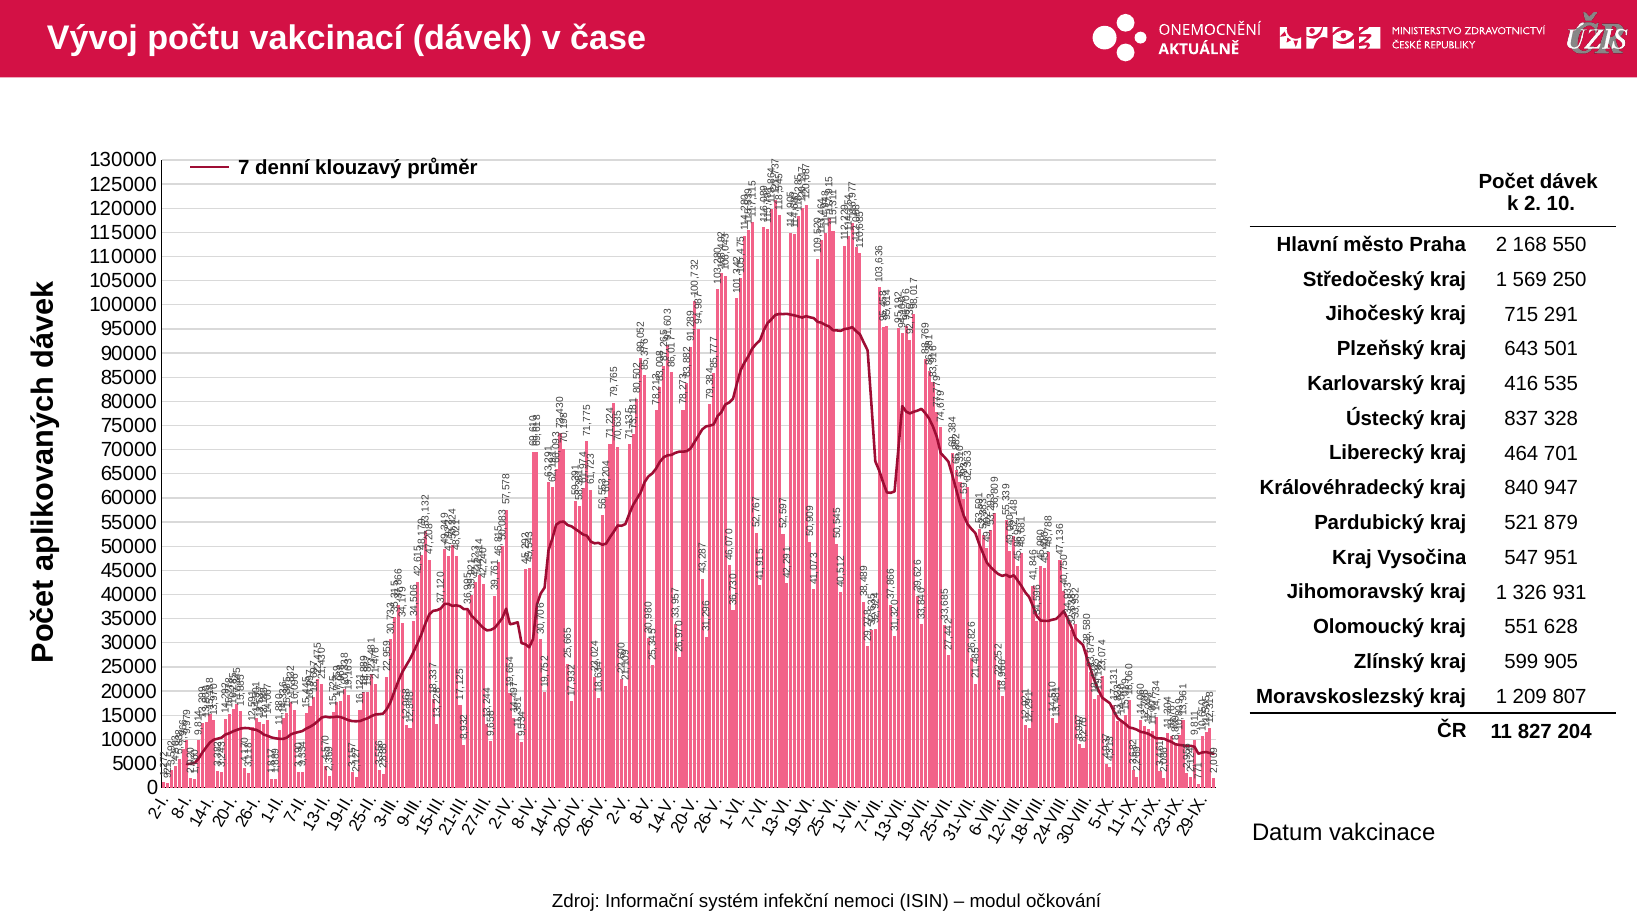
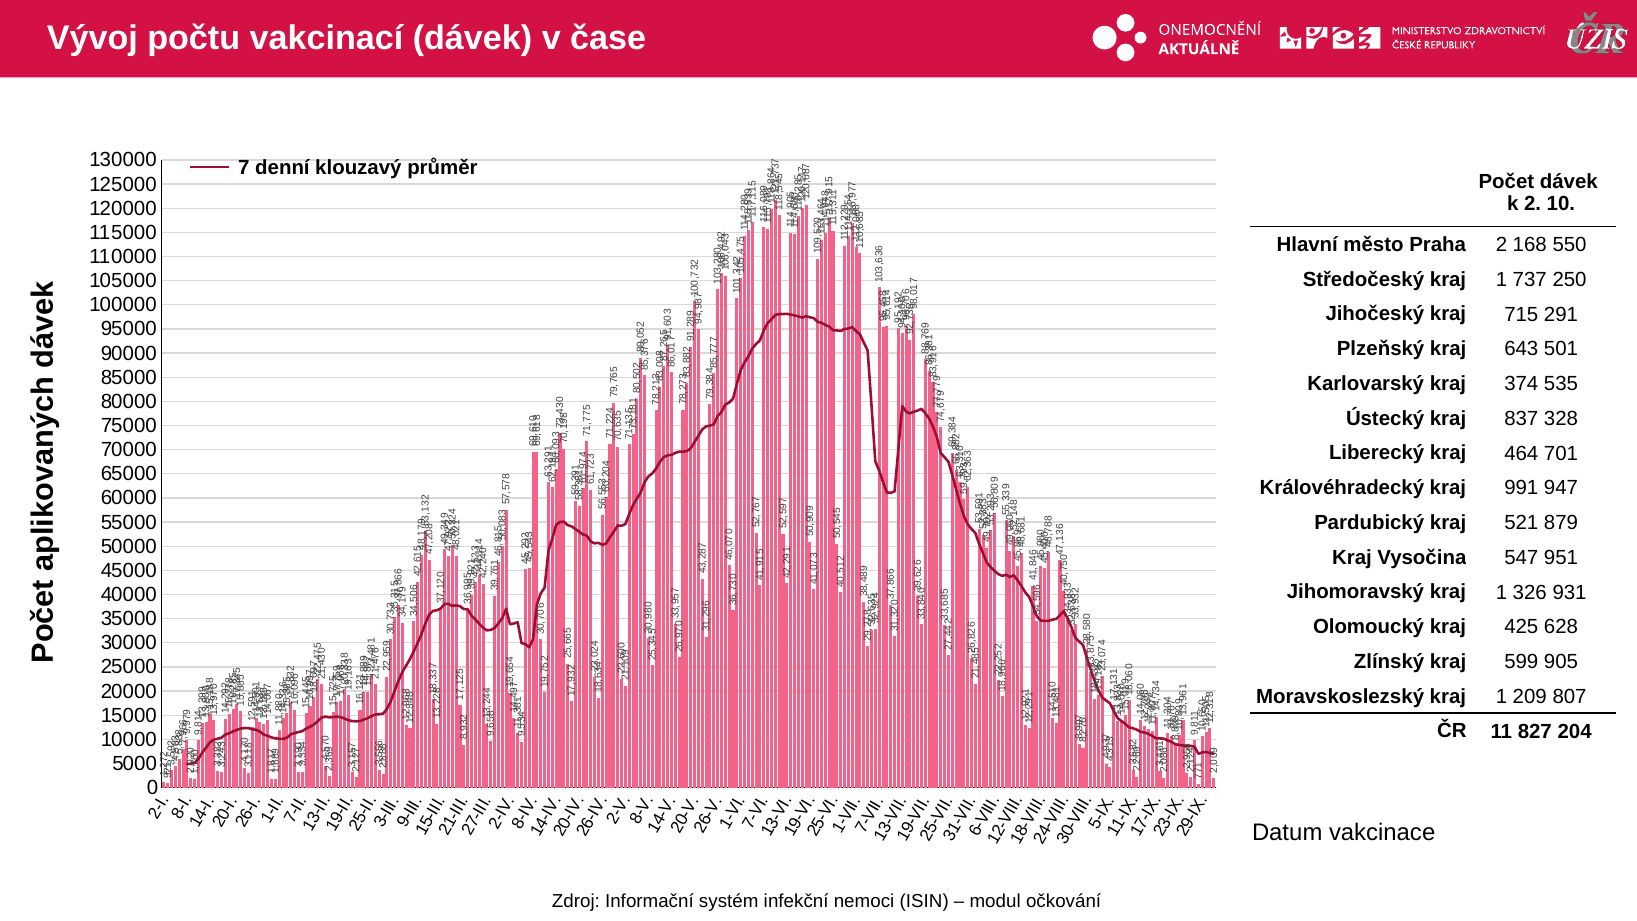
569: 569 -> 737 (1530, 279)
416: 416 -> 374 (1521, 384)
840: 840 -> 991 (1521, 488)
551: 551 -> 425 (1521, 627)
